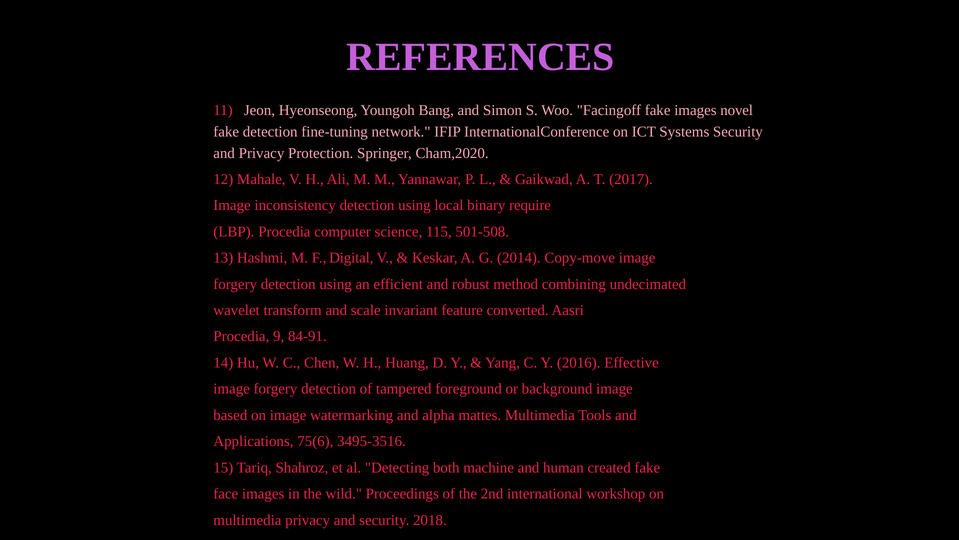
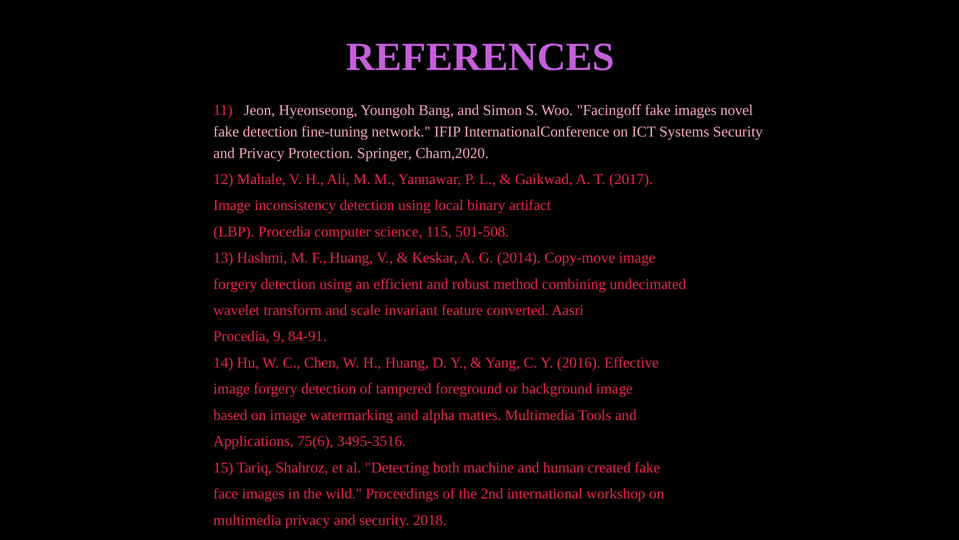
require: require -> artifact (530, 205)
F Digital: Digital -> Huang (351, 258)
